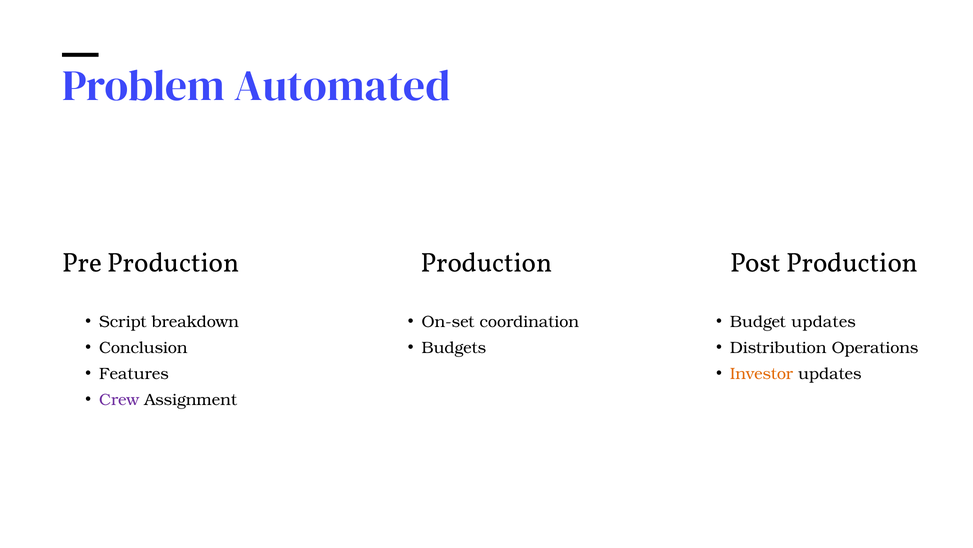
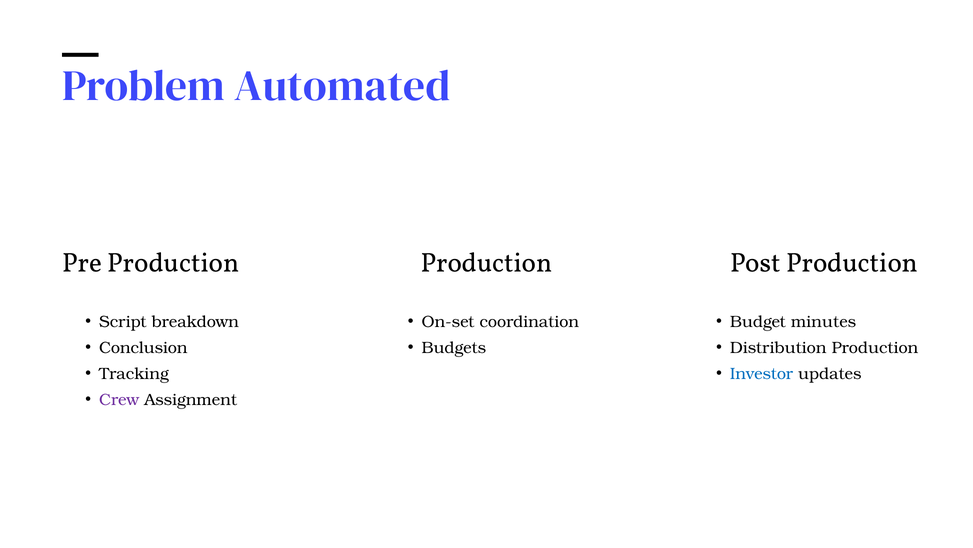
Budget updates: updates -> minutes (824, 321)
Distribution Operations: Operations -> Production (875, 347)
Features: Features -> Tracking (134, 373)
Investor colour: orange -> blue (761, 373)
